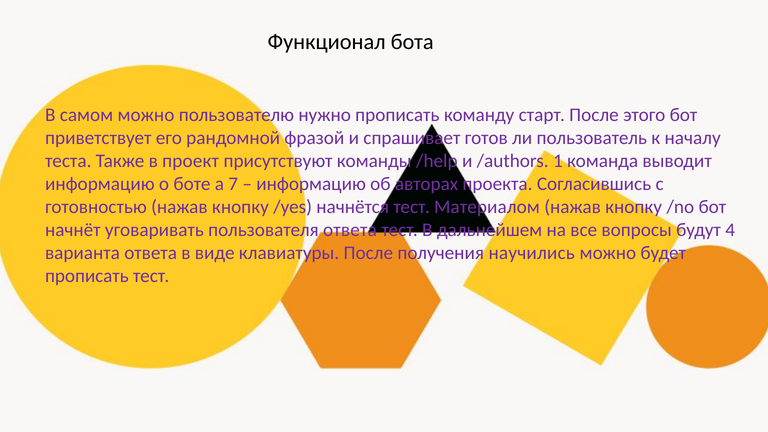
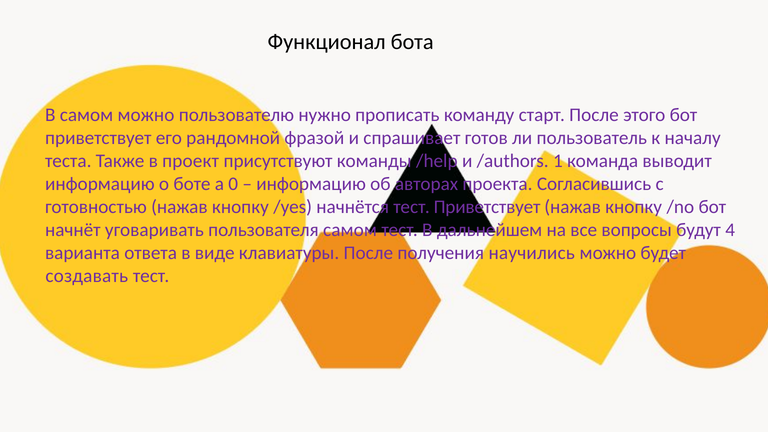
7: 7 -> 0 (233, 184)
тест Материалом: Материалом -> Приветствует (487, 207)
пользователя ответа: ответа -> самом (350, 230)
прописать: прописать -> создавать (87, 276)
